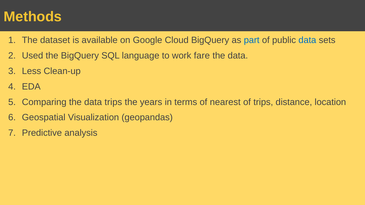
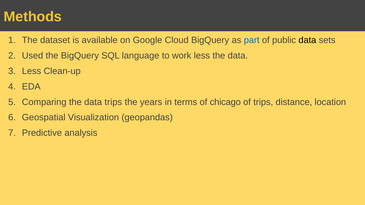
data colour: blue -> black (307, 40)
work fare: fare -> less (202, 56)
nearest: nearest -> chicago (225, 102)
